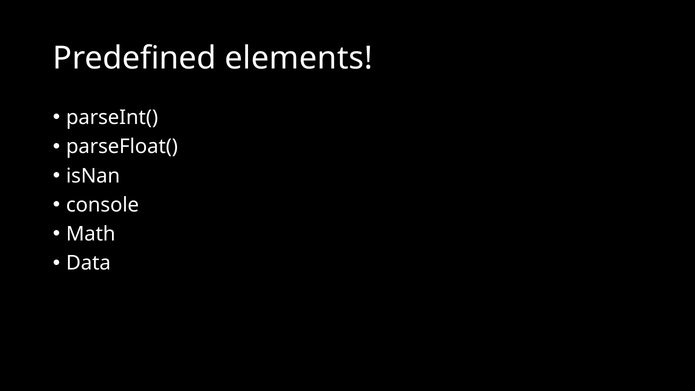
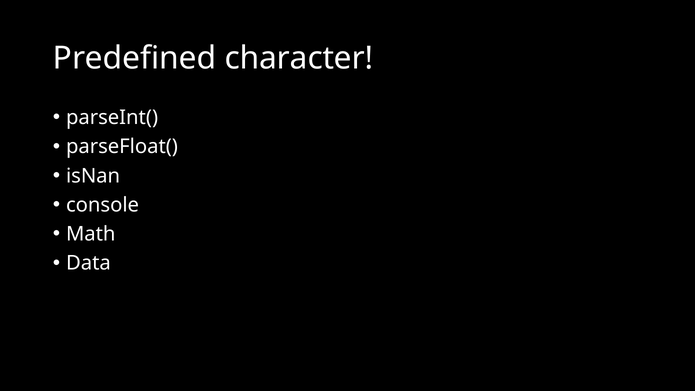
elements: elements -> character (299, 58)
